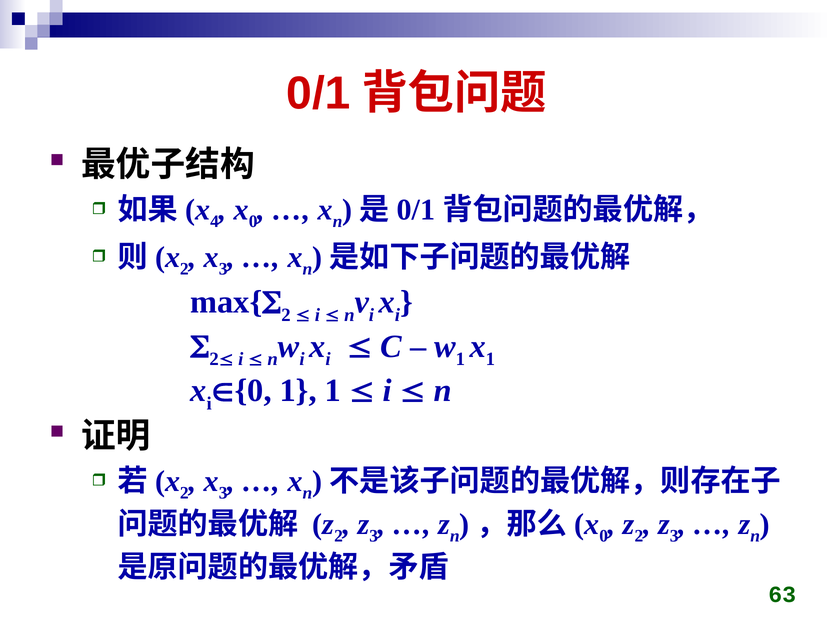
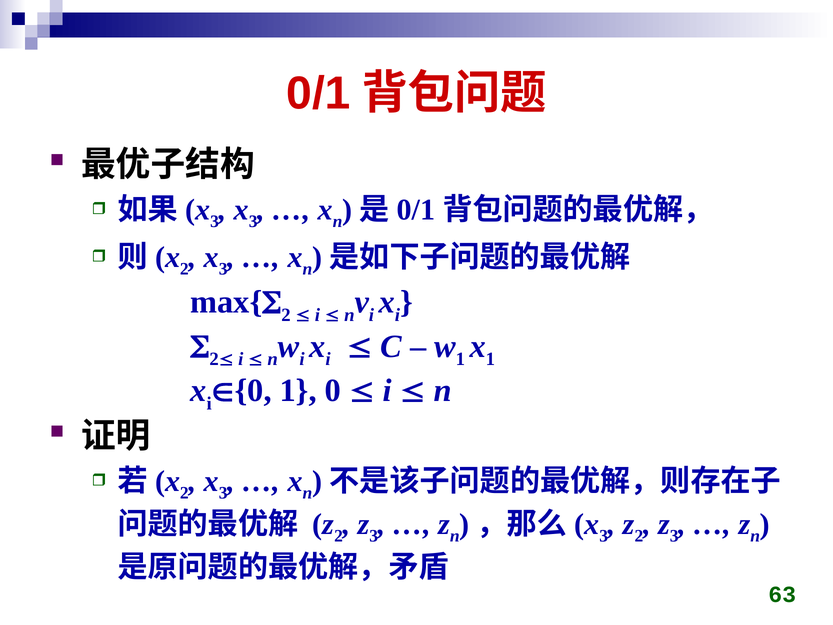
4: 4 -> 3 (214, 221)
0: 0 -> 3 (253, 221)
1 1: 1 -> 0 (333, 391)
0: 0 -> 3 (604, 536)
